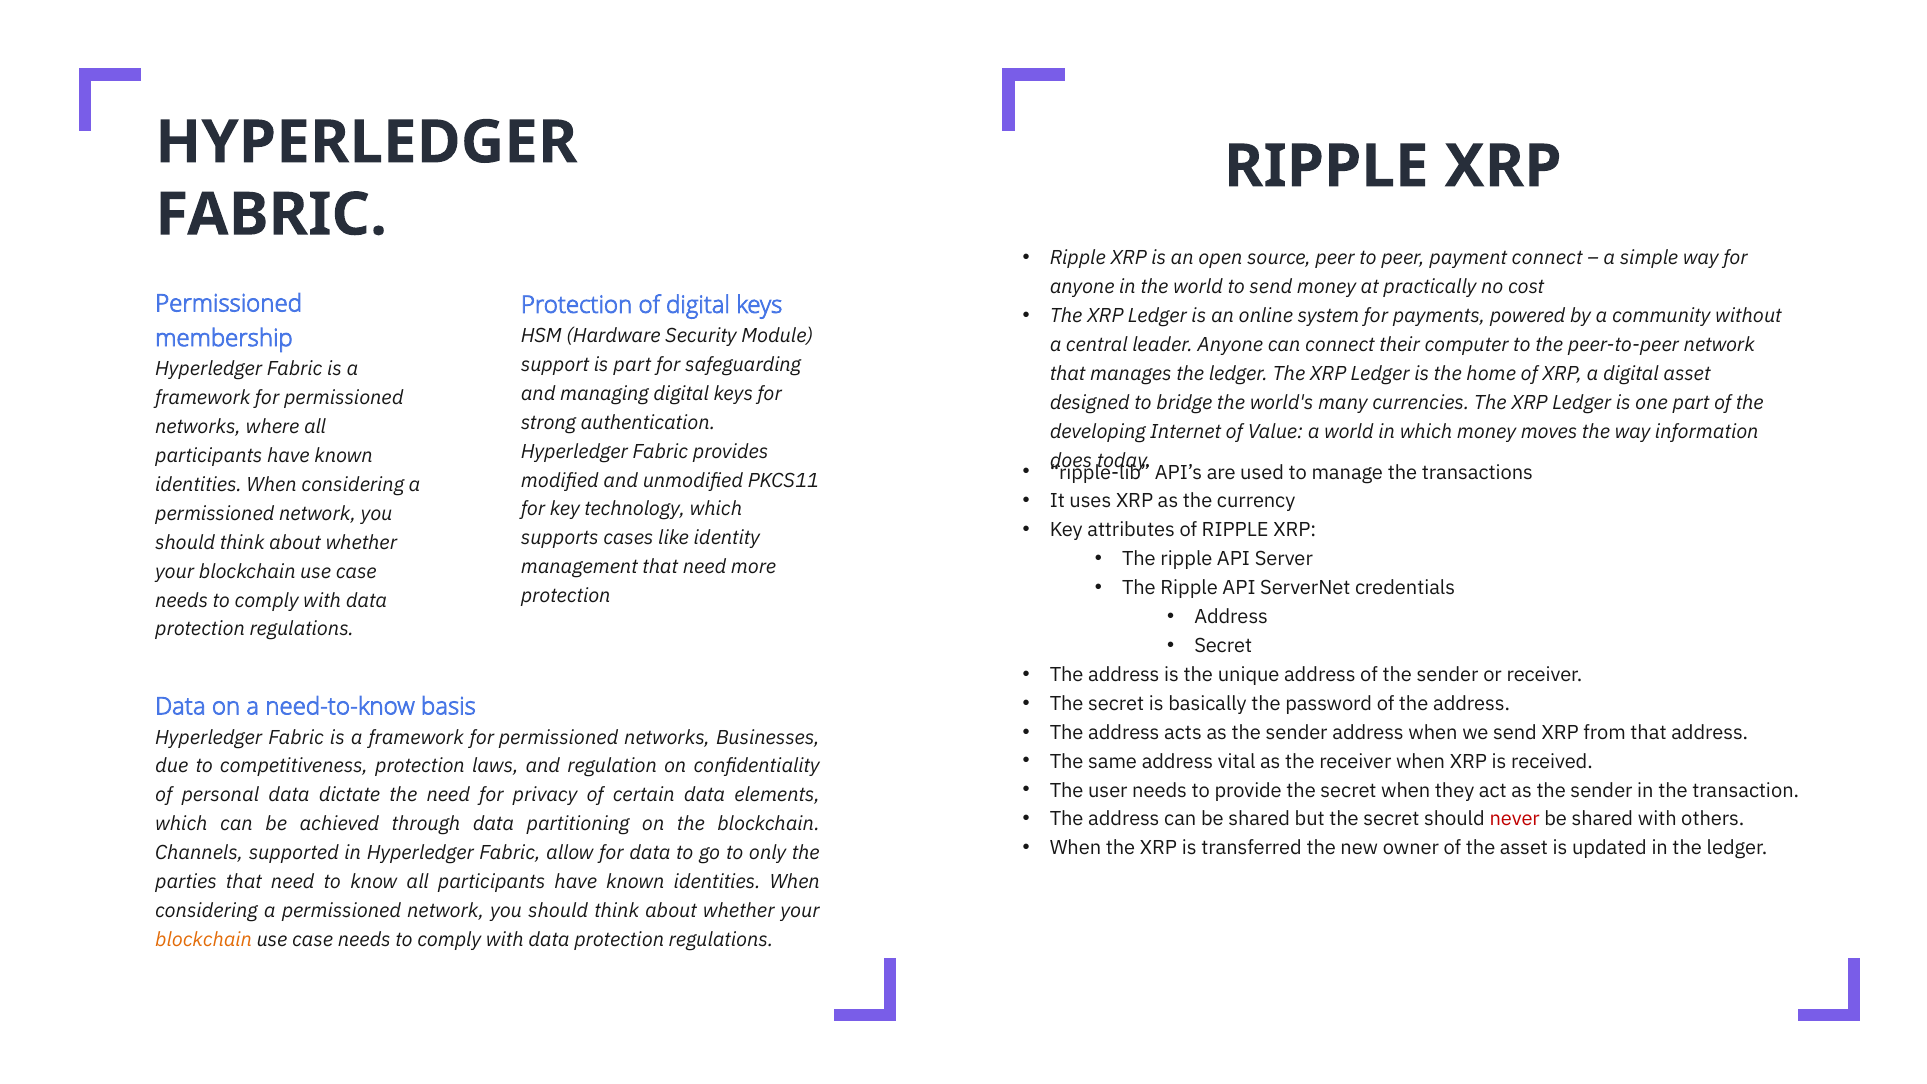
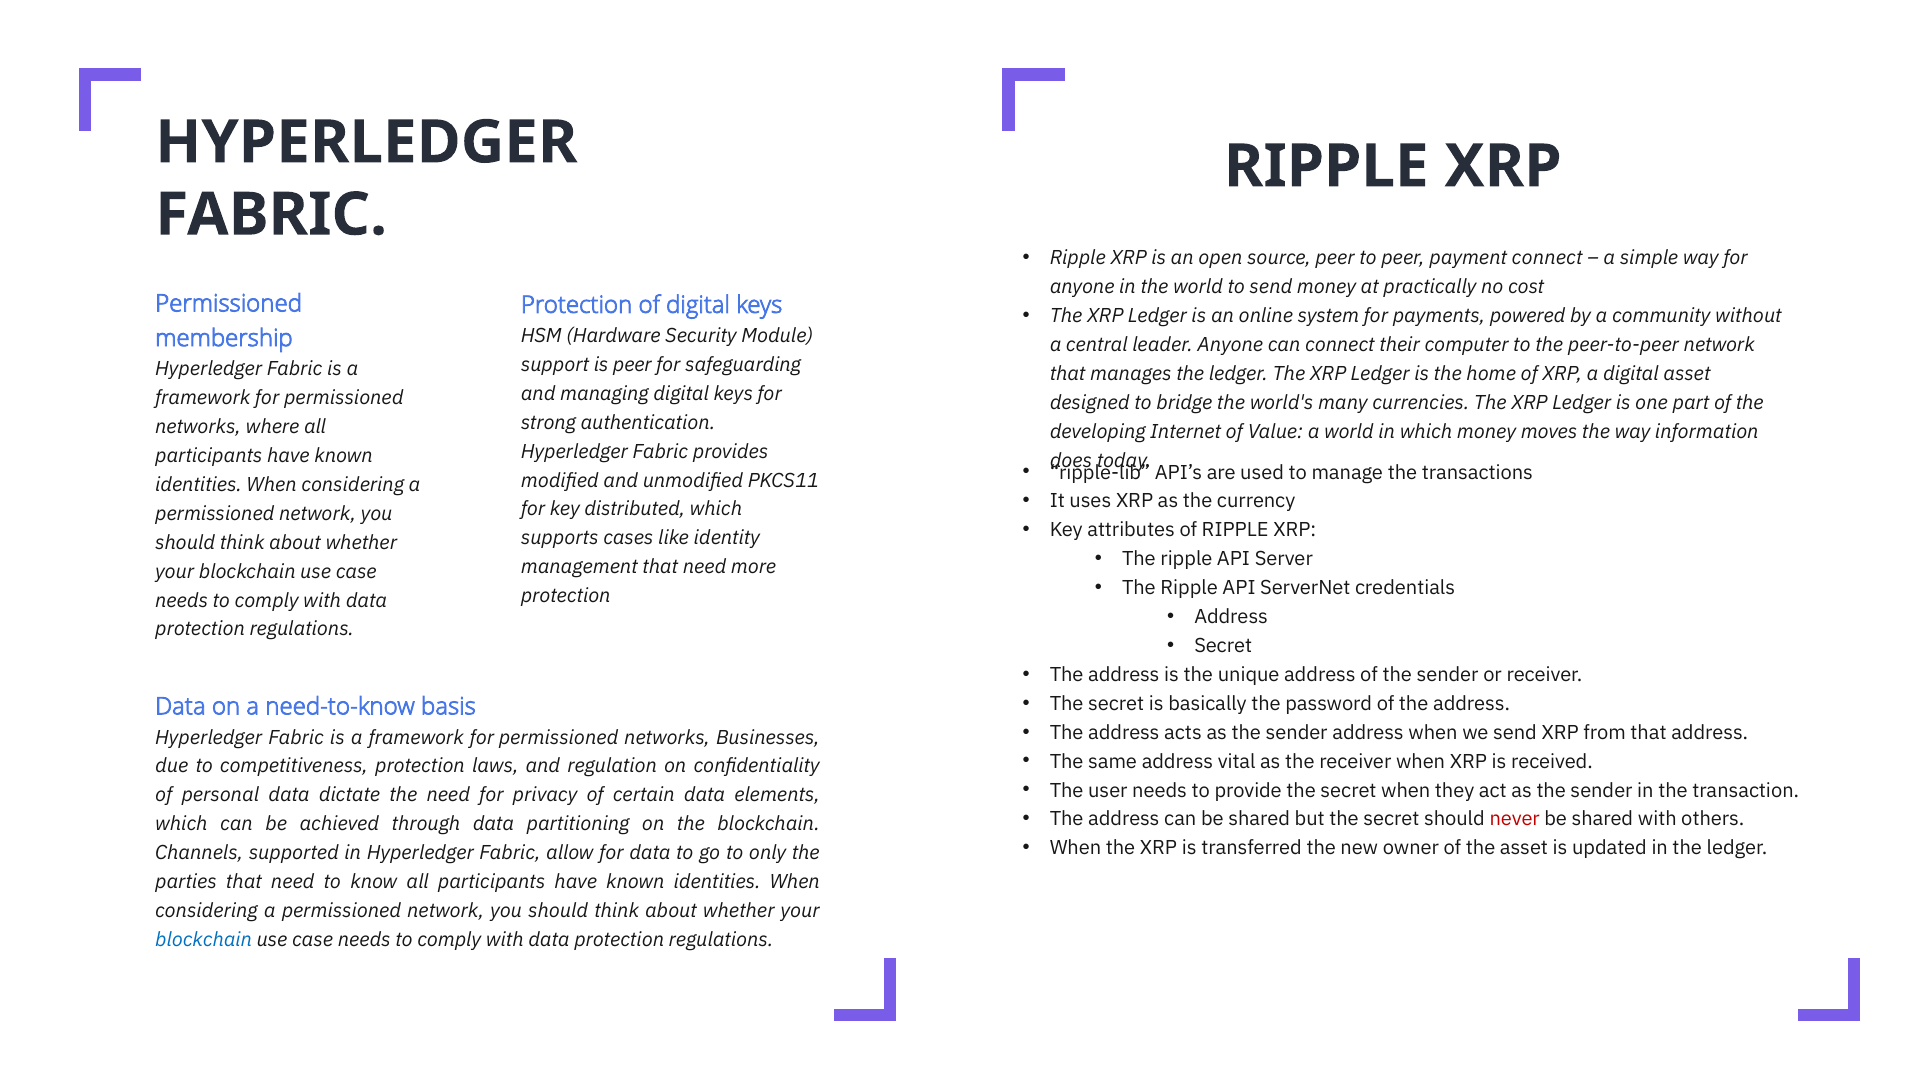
is part: part -> peer (632, 365)
technology: technology -> distributed (635, 509)
blockchain colour: orange -> blue (204, 940)
